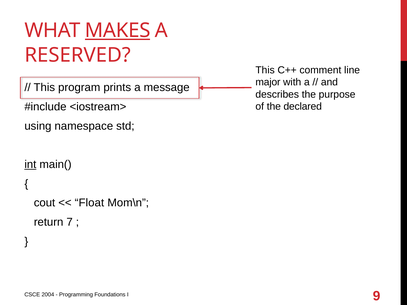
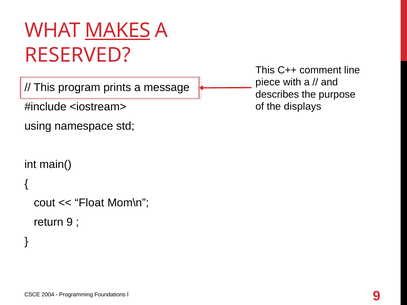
major: major -> piece (268, 82)
declared: declared -> displays (303, 107)
int underline: present -> none (30, 165)
return 7: 7 -> 9 (70, 222)
